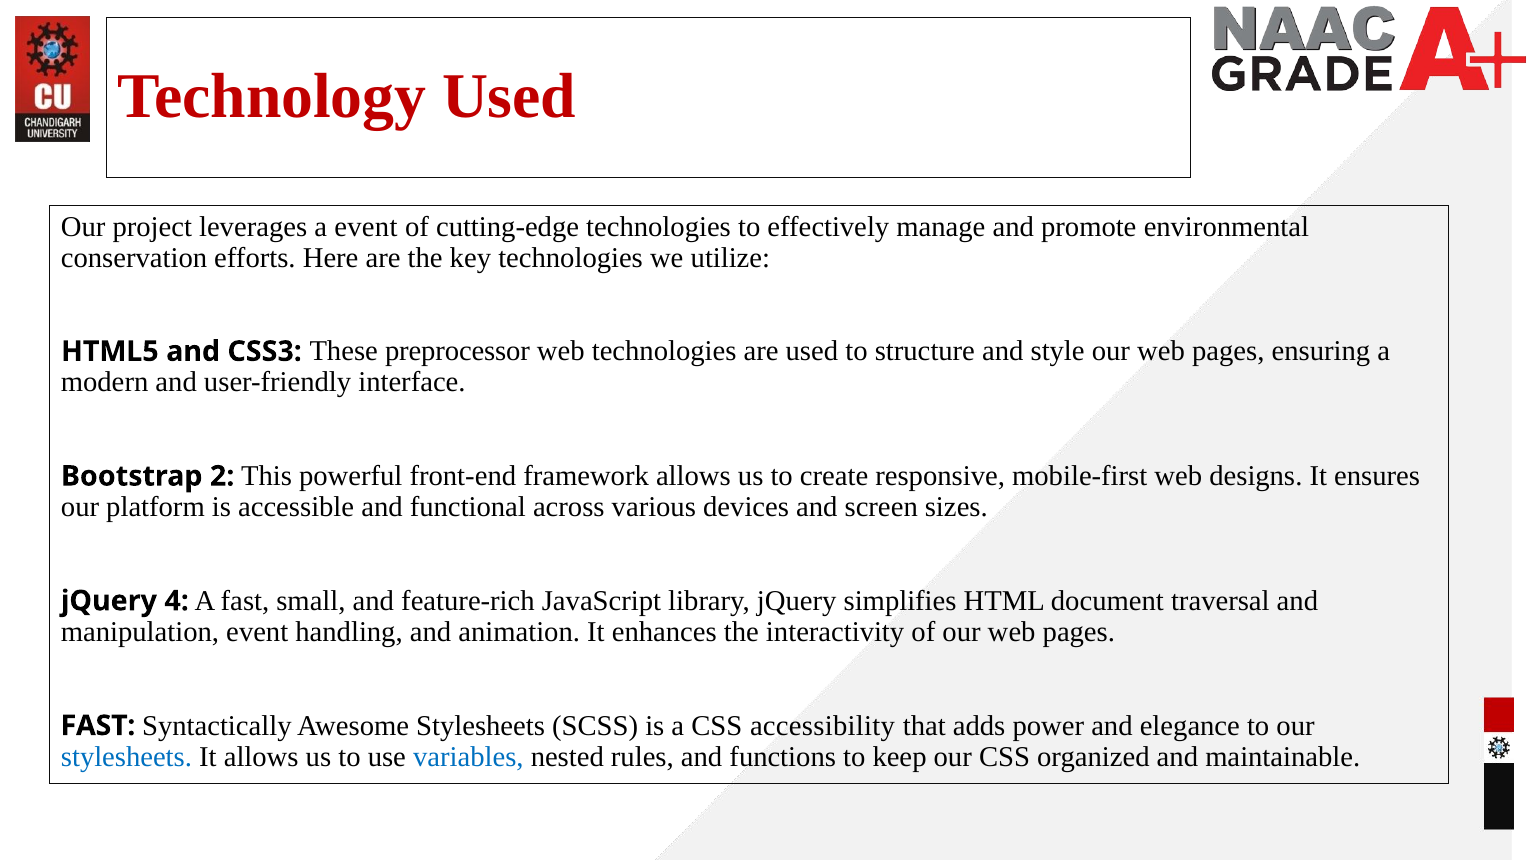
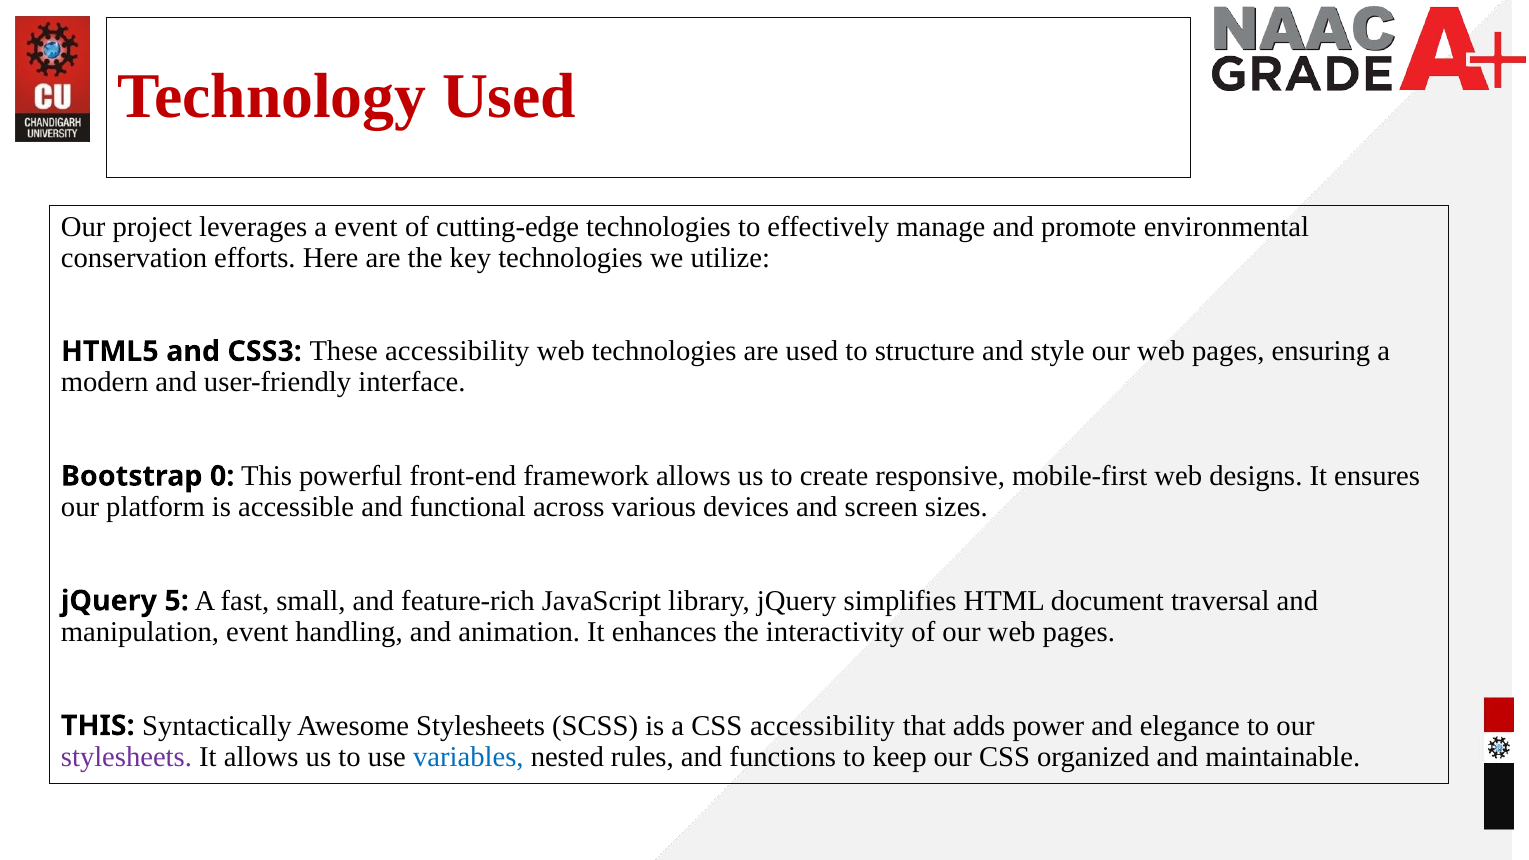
These preprocessor: preprocessor -> accessibility (457, 351)
2: 2 -> 0 (222, 476)
4: 4 -> 5 (177, 601)
FAST: FAST -> THIS (98, 726)
stylesheets colour: blue -> purple (126, 757)
